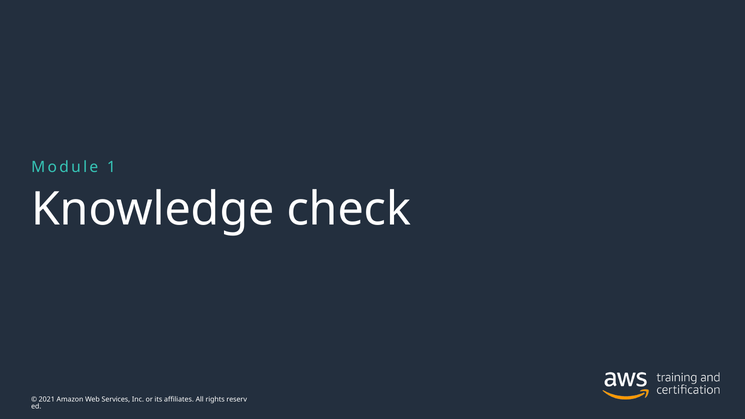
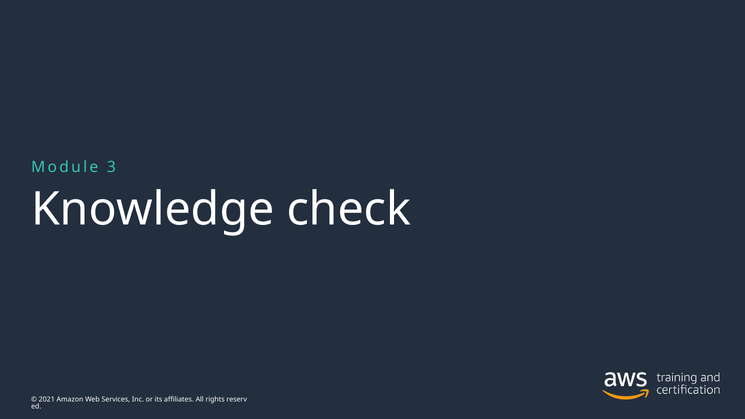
1: 1 -> 3 (111, 167)
